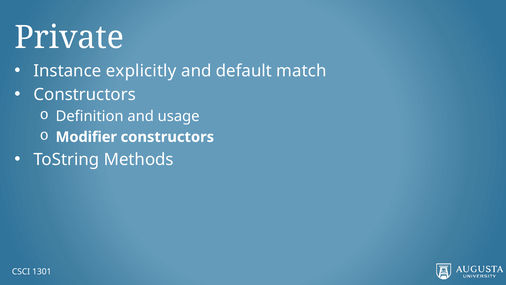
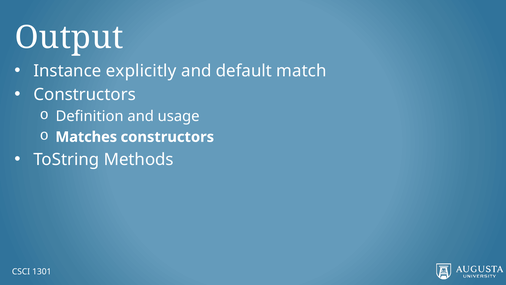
Private: Private -> Output (69, 37)
Modifier: Modifier -> Matches (86, 137)
